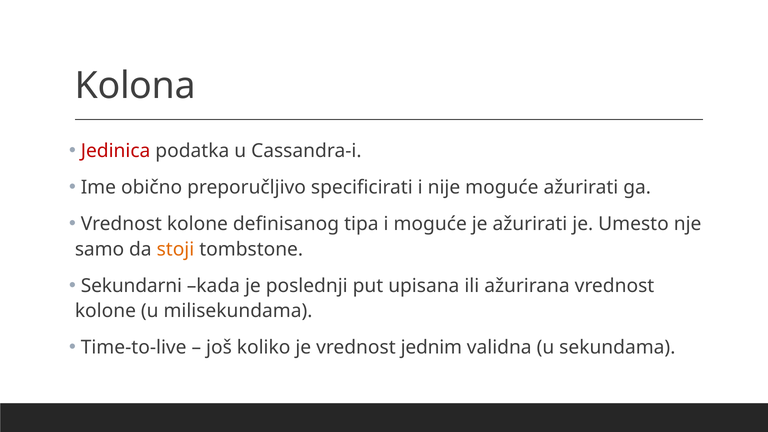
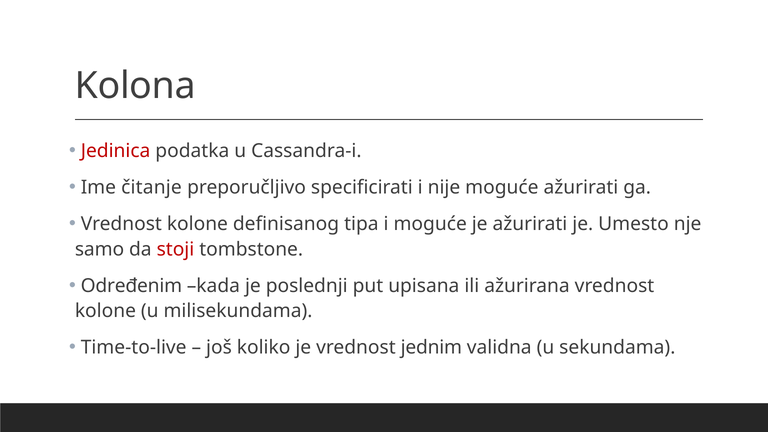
obično: obično -> čitanje (151, 187)
stoji colour: orange -> red (175, 249)
Sekundarni: Sekundarni -> Određenim (131, 286)
